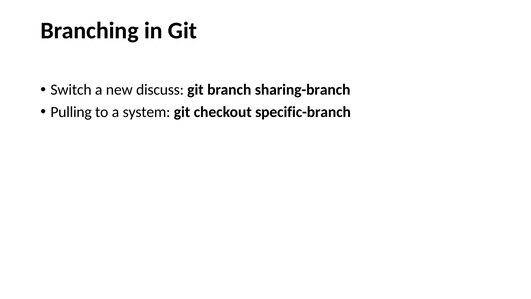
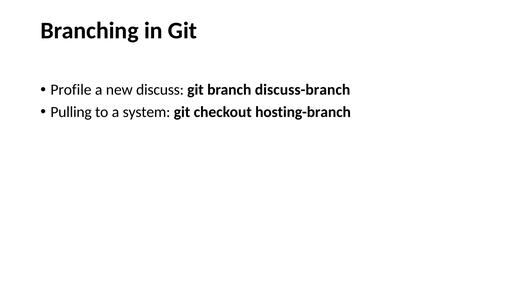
Switch: Switch -> Profile (71, 90)
sharing-branch: sharing-branch -> discuss-branch (303, 90)
specific-branch: specific-branch -> hosting-branch (303, 112)
